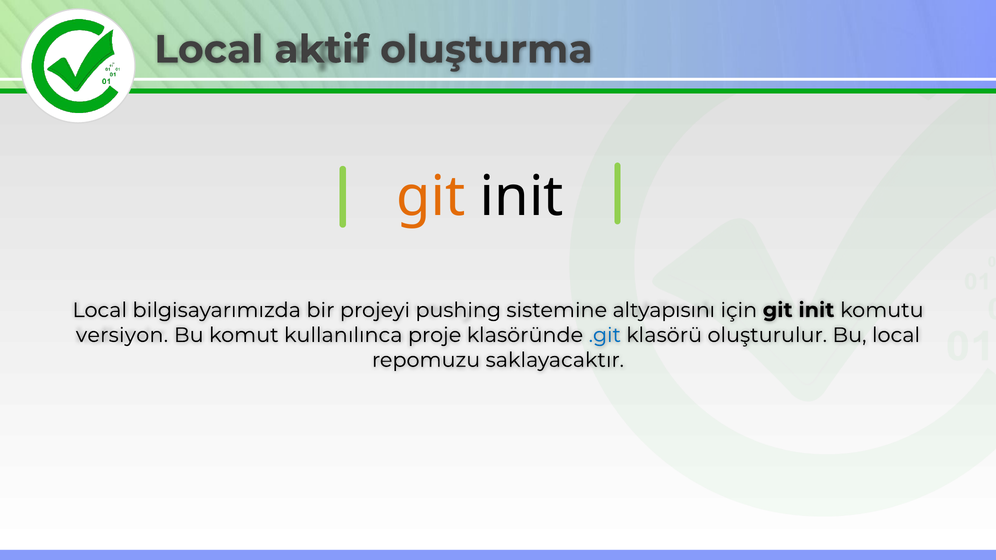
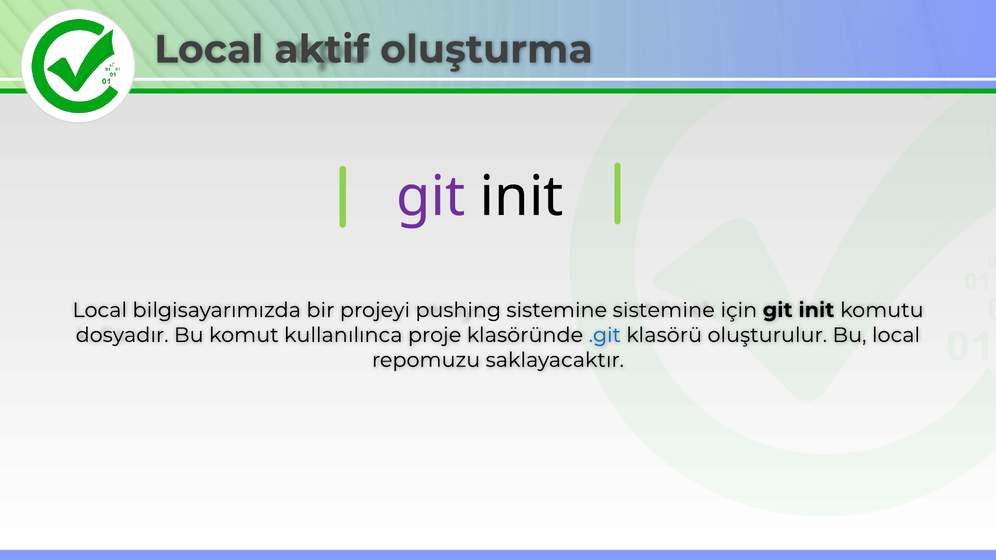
git colour: orange -> purple (431, 197)
sistemine altyapısını: altyapısını -> sistemine (664, 310)
versiyon: versiyon -> dosyadır (122, 335)
